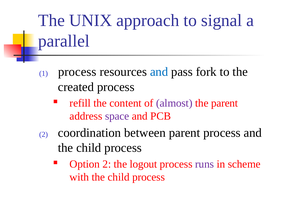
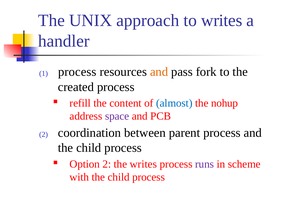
to signal: signal -> writes (222, 20)
parallel: parallel -> handler (64, 41)
and colour: blue -> orange (159, 72)
almost colour: purple -> blue (174, 103)
the parent: parent -> nohup (225, 103)
the logout: logout -> writes (143, 164)
